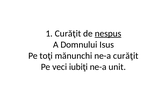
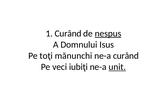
1 Curăţit: Curăţit -> Curând (68, 33)
ne-a curăţit: curăţit -> curând (126, 56)
unit underline: none -> present (117, 67)
